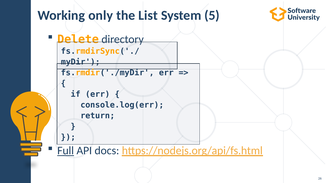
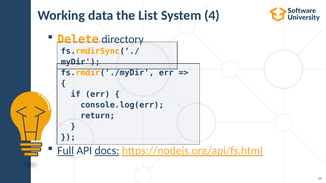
only: only -> data (101, 15)
5: 5 -> 4 (212, 15)
docs underline: none -> present (107, 151)
